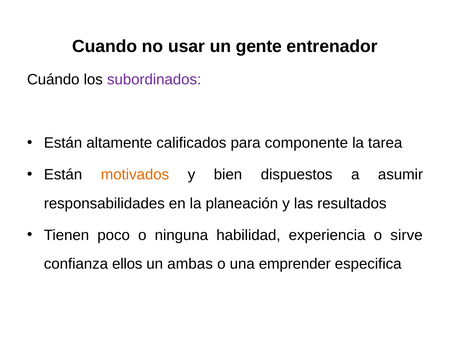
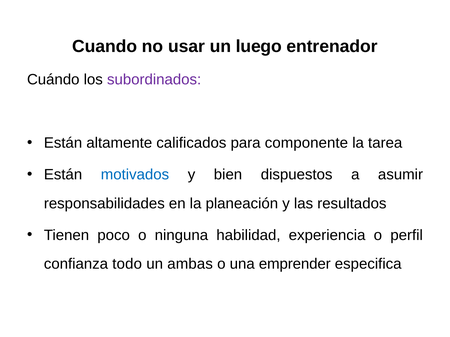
gente: gente -> luego (259, 46)
motivados colour: orange -> blue (135, 175)
sirve: sirve -> perfil (407, 236)
ellos: ellos -> todo (127, 264)
